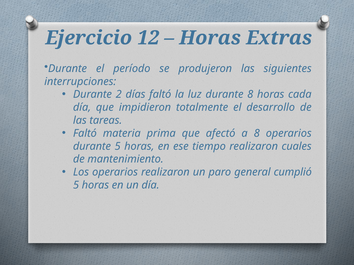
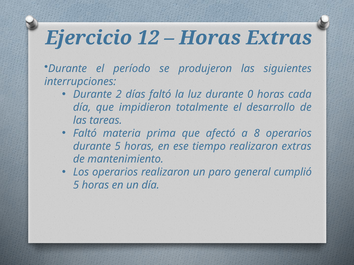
durante 8: 8 -> 0 (250, 95)
realizaron cuales: cuales -> extras (297, 146)
